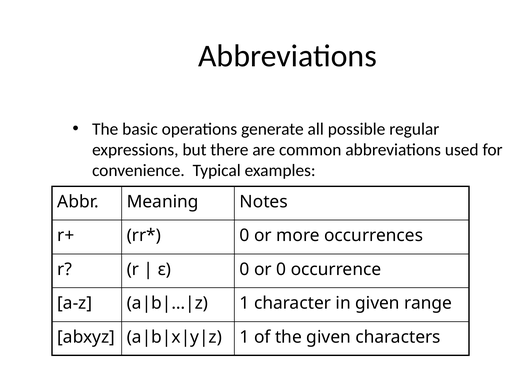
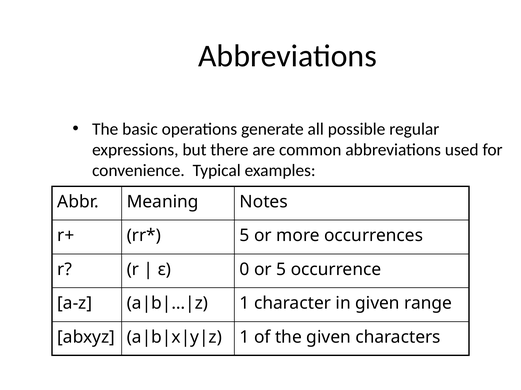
0: 0 -> 5 (245, 236)
or 0: 0 -> 5 (281, 270)
